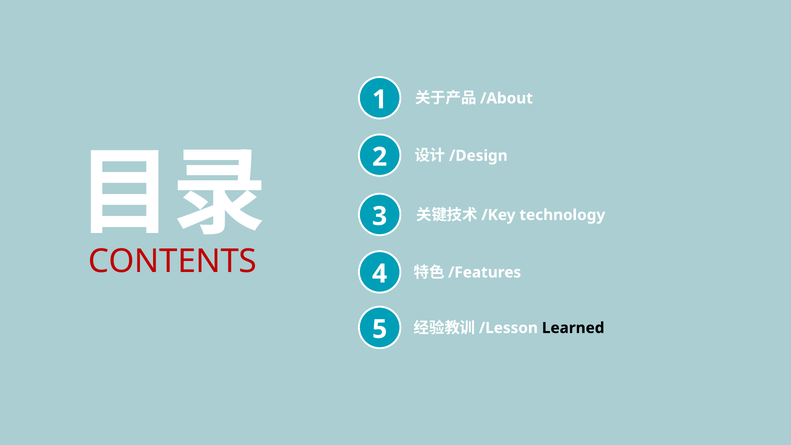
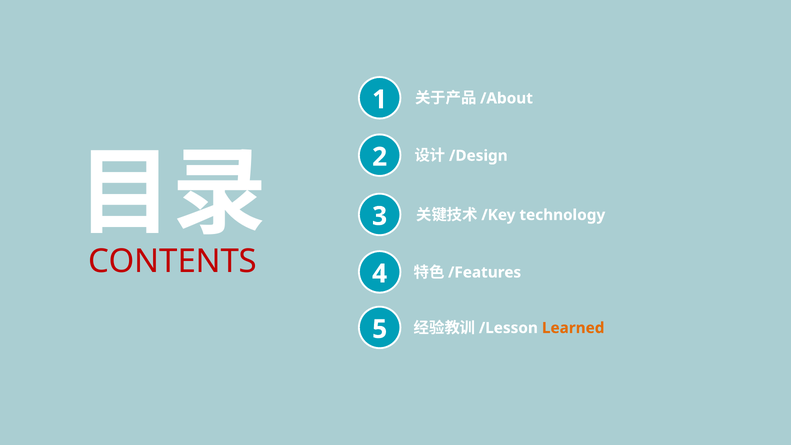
Learned colour: black -> orange (573, 328)
